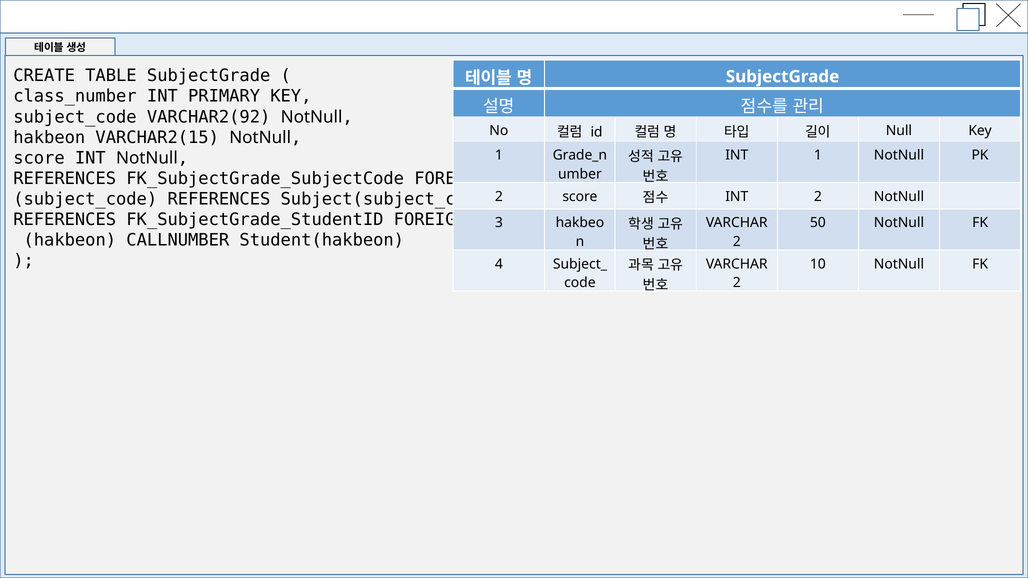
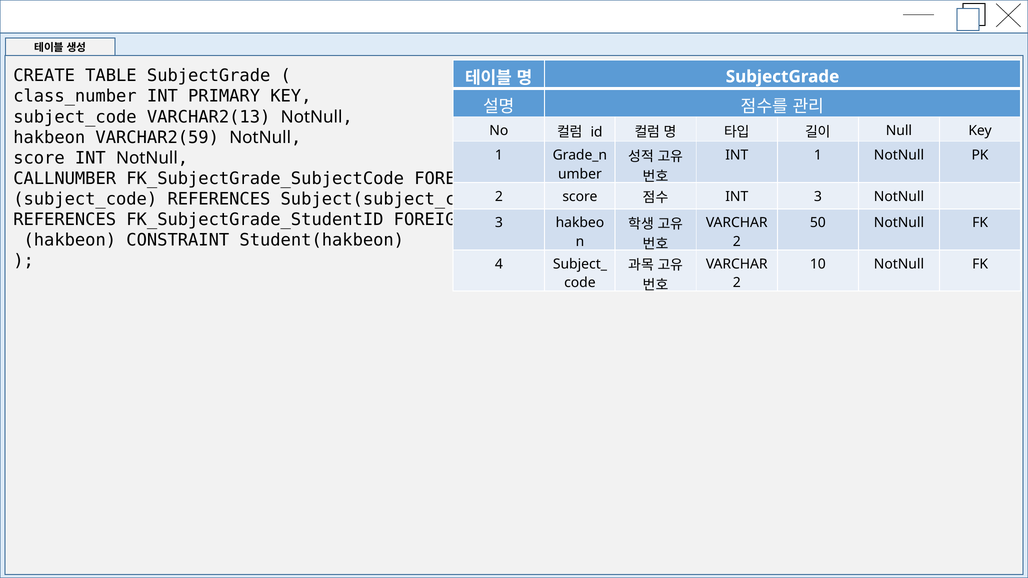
VARCHAR2(92: VARCHAR2(92 -> VARCHAR2(13 (209, 117)
VARCHAR2(15: VARCHAR2(15 -> VARCHAR2(59 (157, 137)
REFERENCES: REFERENCES -> CALLNUMBER (65, 179)
INT 2: 2 -> 3 (818, 196)
CALLNUMBER: CALLNUMBER -> CONSTRAINT (178, 240)
